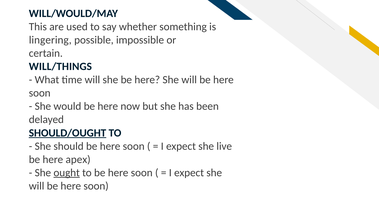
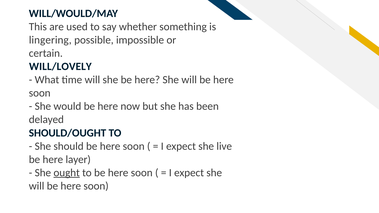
WILL/THINGS: WILL/THINGS -> WILL/LOVELY (60, 67)
SHOULD/OUGHT underline: present -> none (68, 133)
apex: apex -> layer (78, 160)
